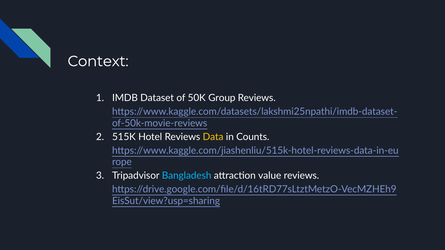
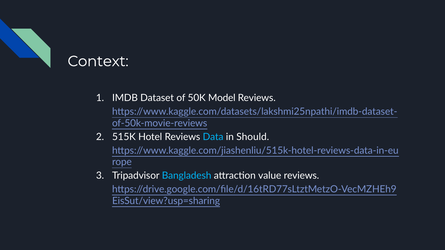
Group: Group -> Model (222, 98)
Data colour: yellow -> light blue (213, 137)
Counts: Counts -> Should (253, 137)
